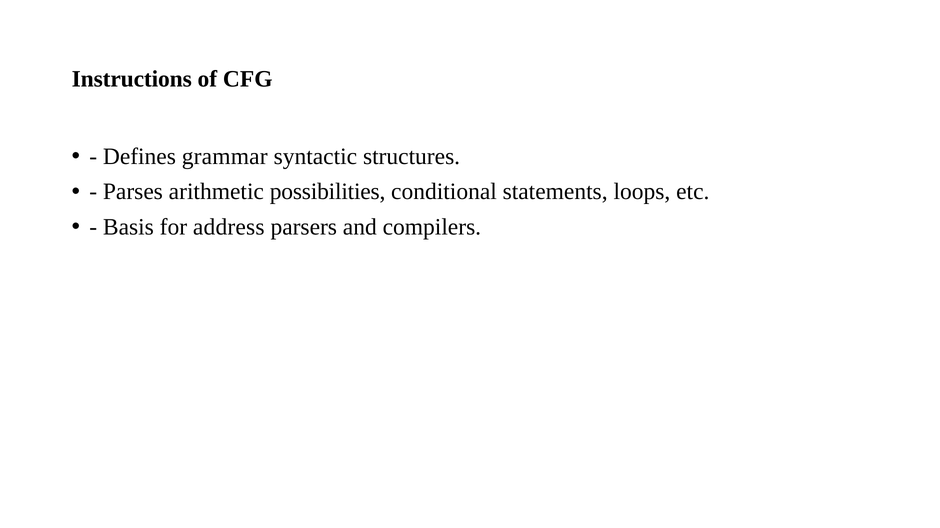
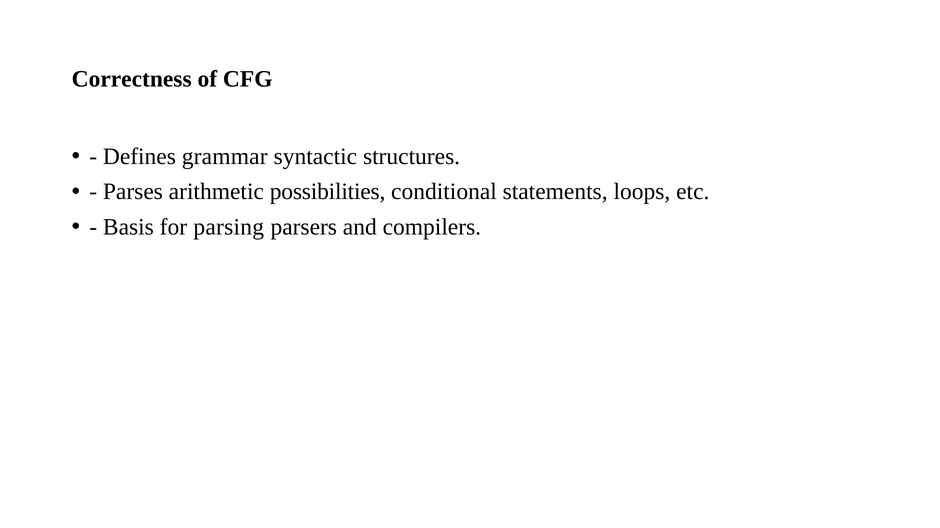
Instructions: Instructions -> Correctness (132, 79)
address: address -> parsing (229, 227)
